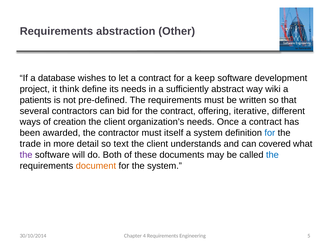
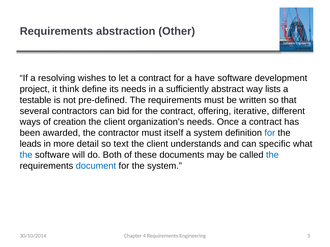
database: database -> resolving (57, 78)
keep: keep -> have (205, 78)
wiki: wiki -> lists (273, 89)
patients: patients -> testable (36, 100)
trade: trade -> leads (30, 144)
covered: covered -> specific (275, 144)
the colour: purple -> blue (26, 155)
document colour: orange -> blue (96, 166)
